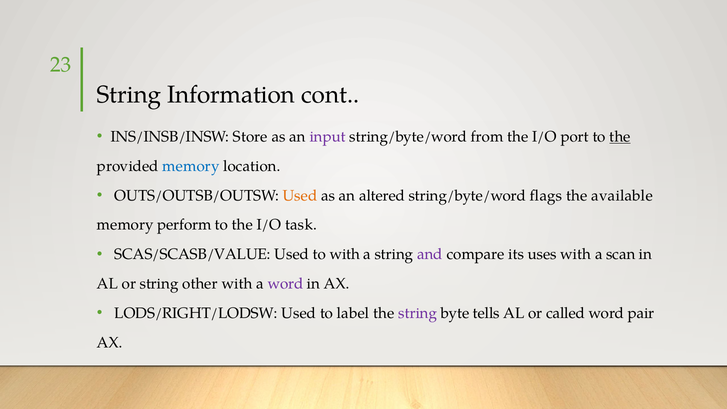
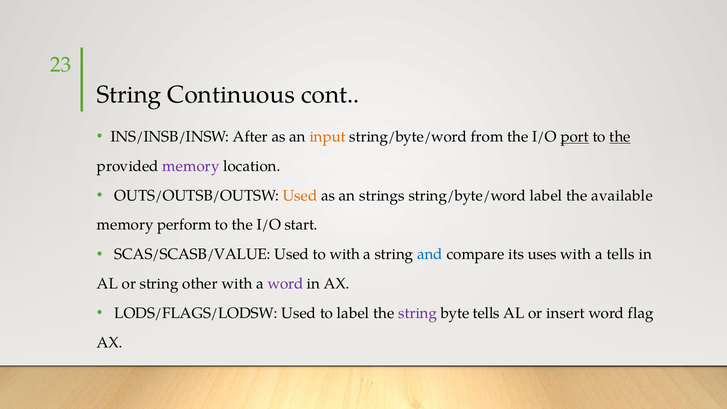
Information: Information -> Continuous (231, 95)
Store: Store -> After (250, 137)
input colour: purple -> orange (328, 137)
port underline: none -> present (575, 137)
memory colour: blue -> purple (191, 166)
altered: altered -> strings (382, 196)
string/byte/word flags: flags -> label (546, 196)
task: task -> start (301, 225)
and colour: purple -> blue (430, 254)
a scan: scan -> tells (621, 254)
LODS/RIGHT/LODSW: LODS/RIGHT/LODSW -> LODS/FLAGS/LODSW (196, 313)
called: called -> insert (565, 313)
pair: pair -> flag (641, 313)
